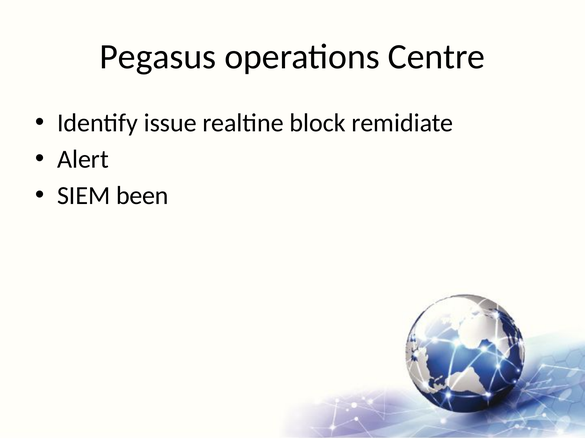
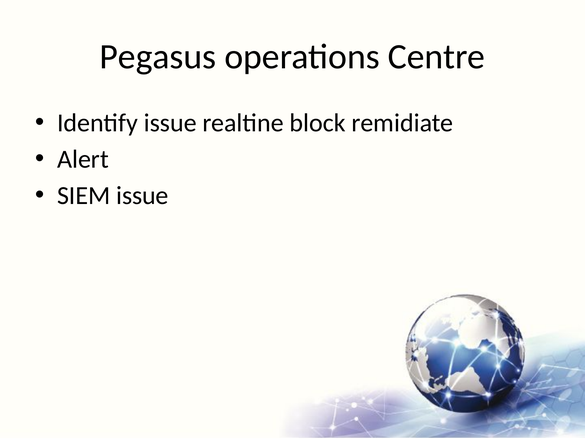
SIEM been: been -> issue (142, 196)
